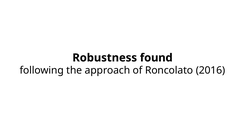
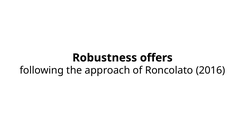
found: found -> offers (156, 58)
